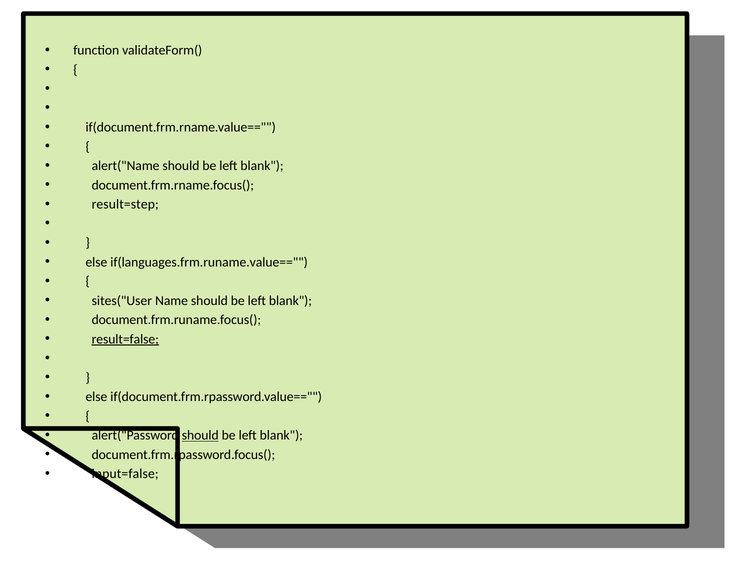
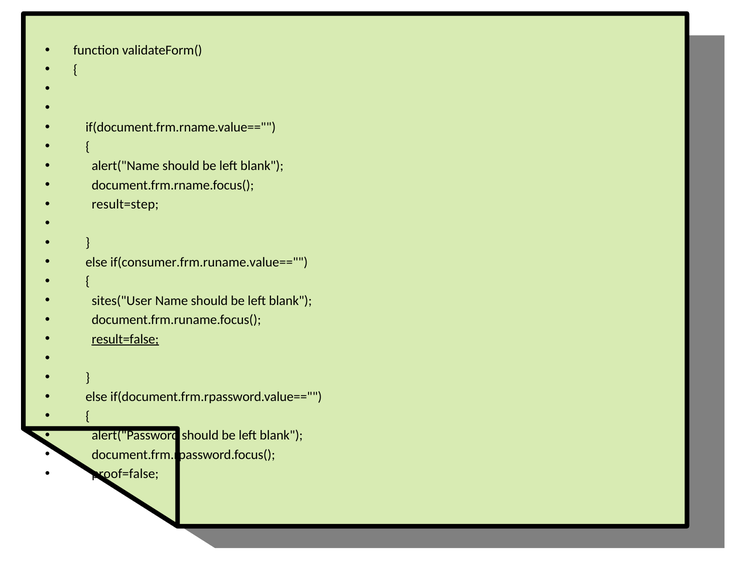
if(languages.frm.runame.value==: if(languages.frm.runame.value== -> if(consumer.frm.runame.value== (209, 262)
should underline: present -> none (200, 435)
input=false: input=false -> proof=false (125, 474)
